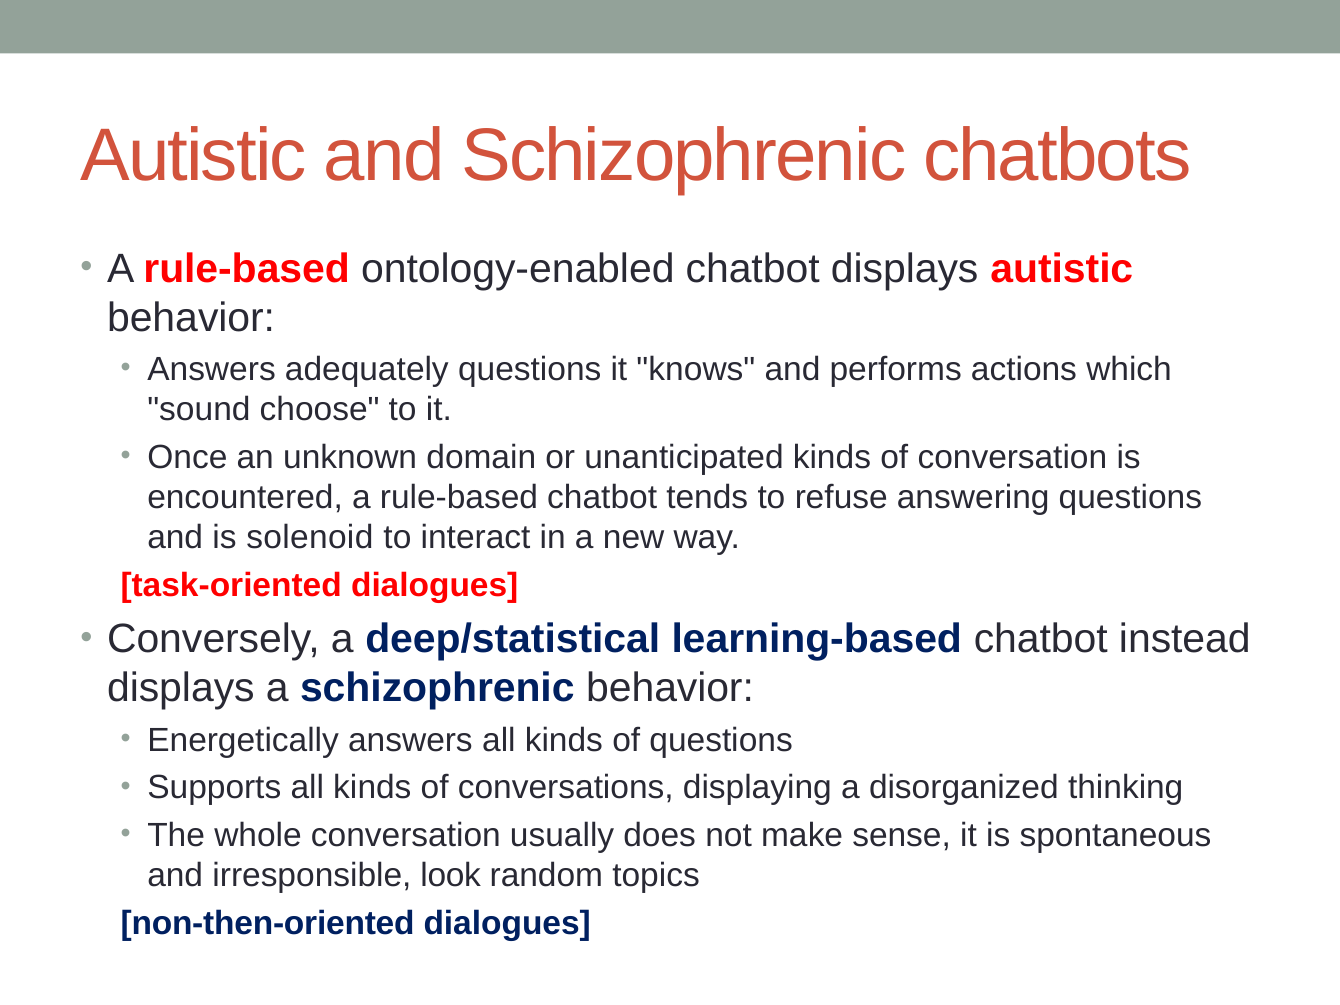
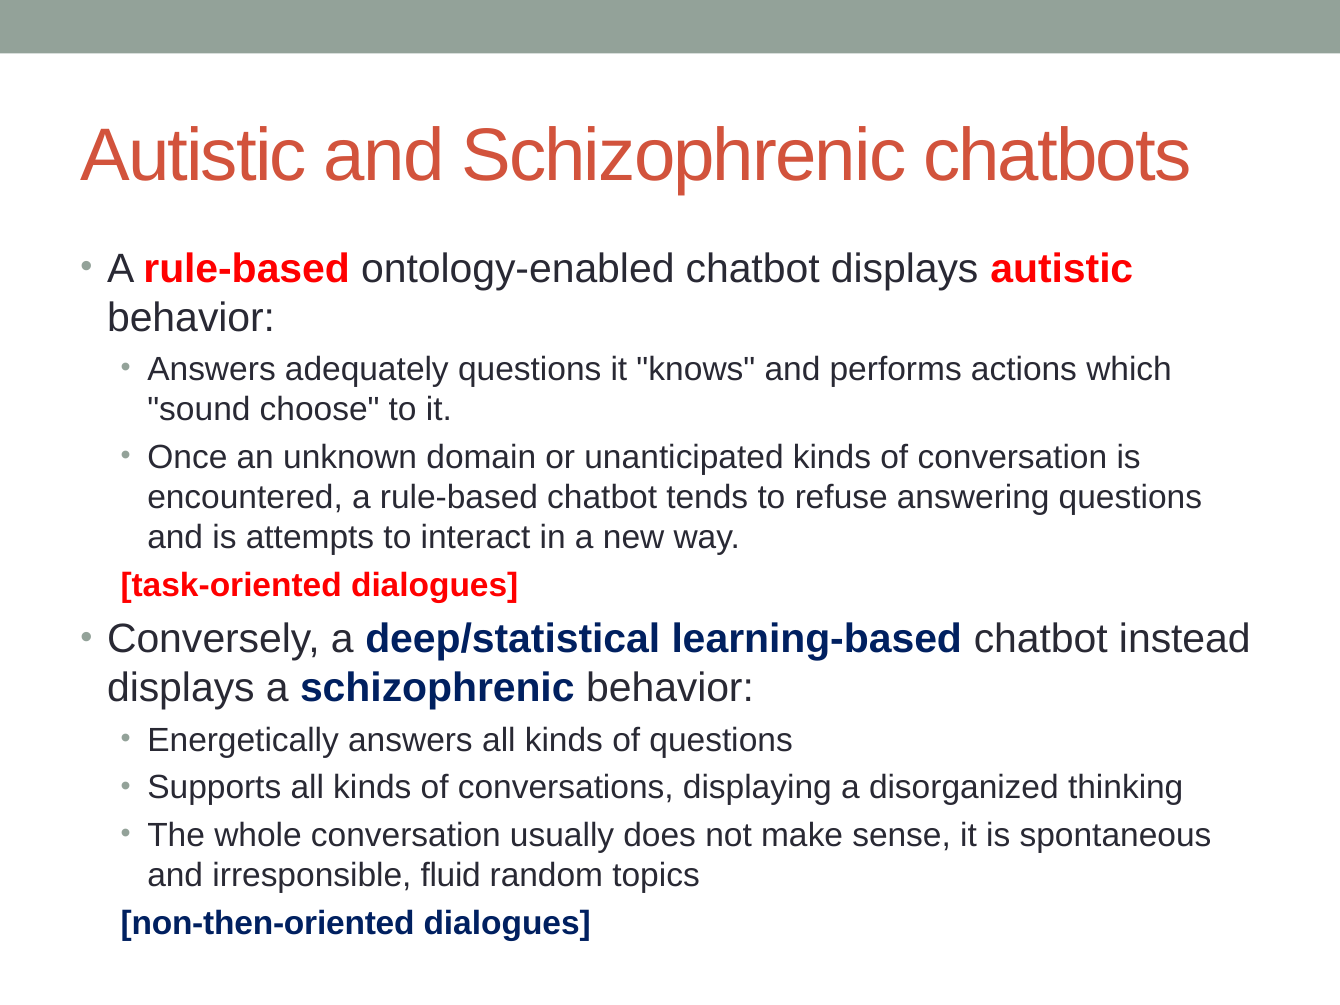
solenoid: solenoid -> attempts (310, 538)
look: look -> fluid (451, 875)
